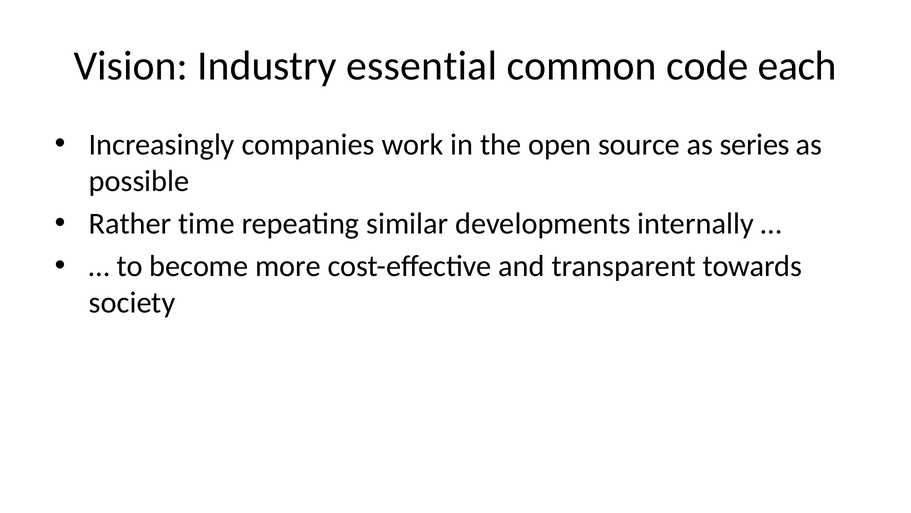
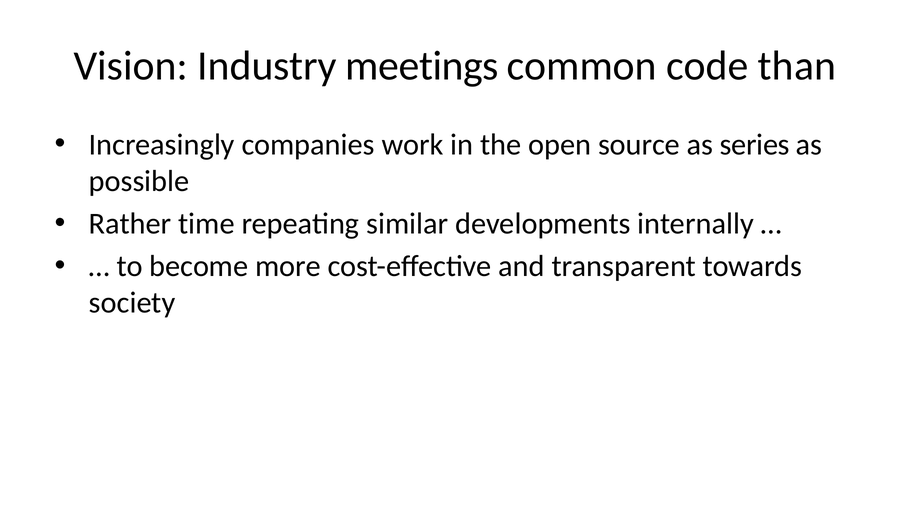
essential: essential -> meetings (422, 66)
each: each -> than (797, 66)
